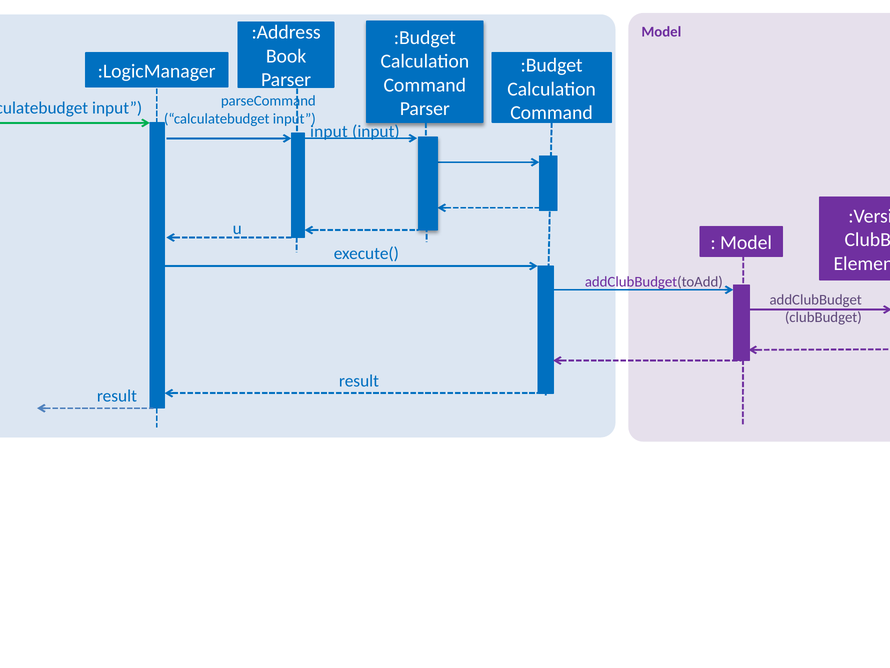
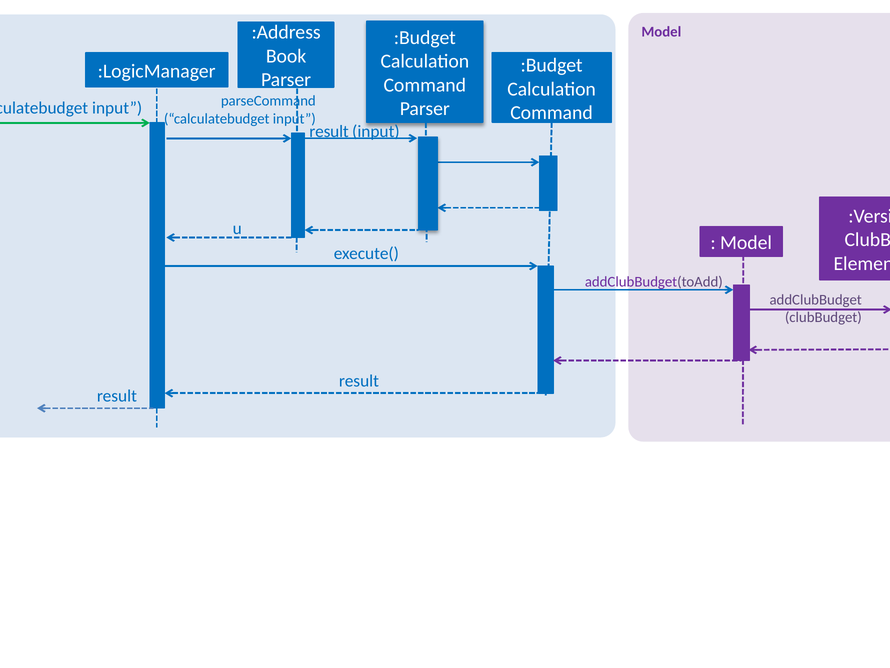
input: input -> result (329, 131)
